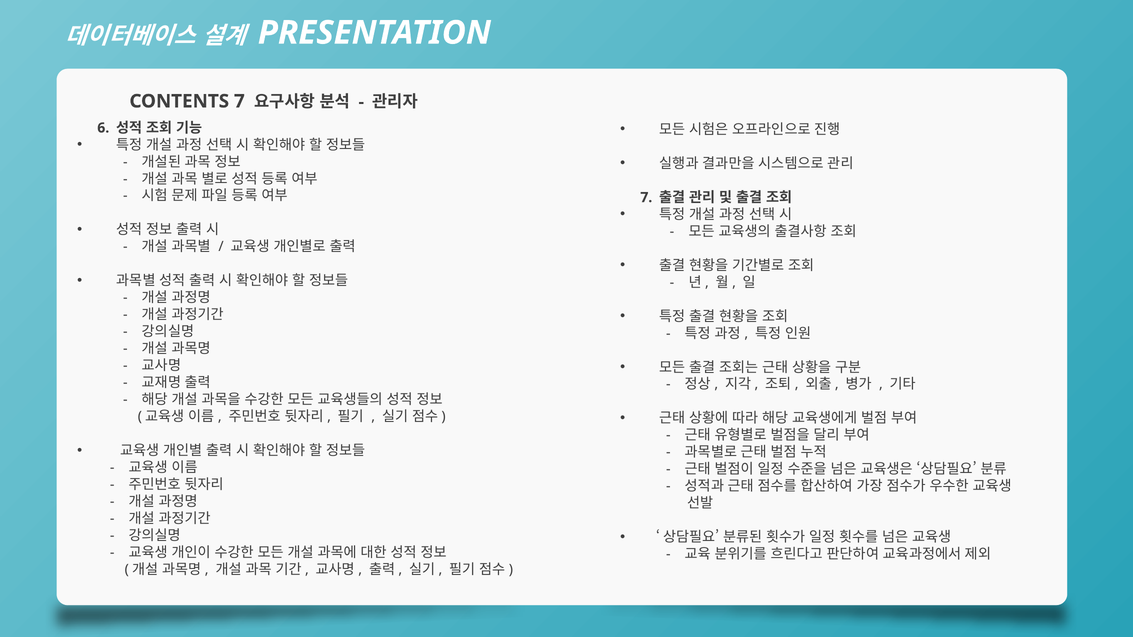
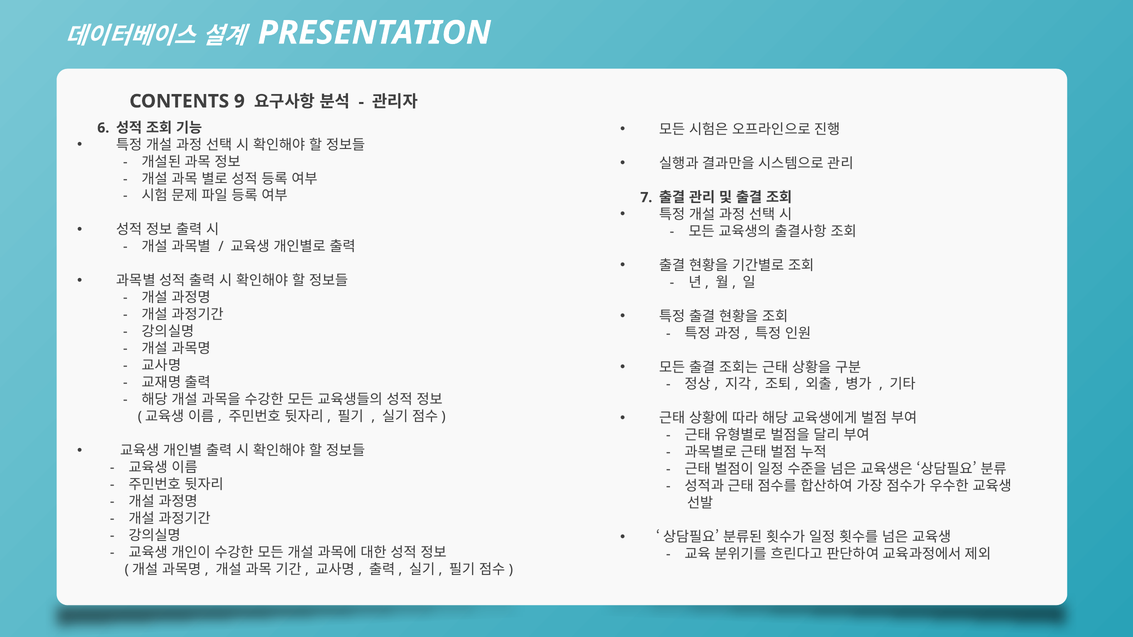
CONTENTS 7: 7 -> 9 (239, 101)
